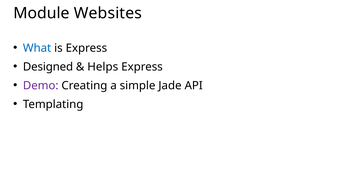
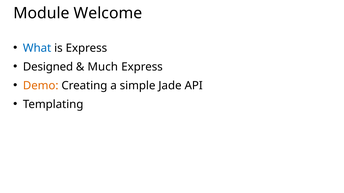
Websites: Websites -> Welcome (108, 13)
Helps: Helps -> Much (103, 67)
Demo colour: purple -> orange (41, 86)
